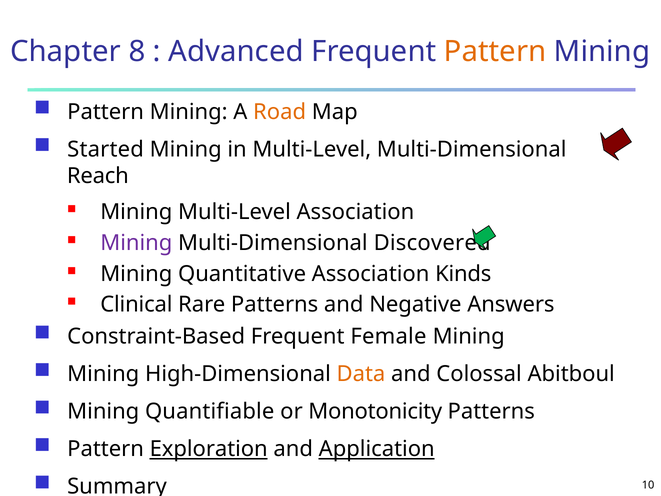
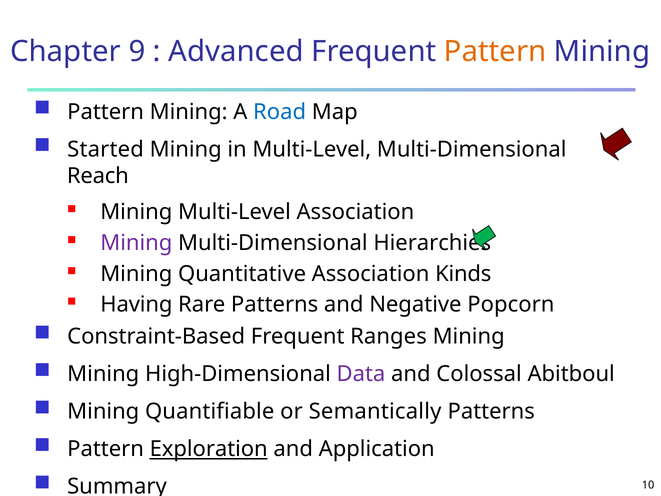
8: 8 -> 9 (137, 52)
Road colour: orange -> blue (280, 112)
Discovered: Discovered -> Hierarchies (432, 243)
Clinical: Clinical -> Having (136, 305)
Answers: Answers -> Popcorn (511, 305)
Female: Female -> Ranges (388, 336)
Data colour: orange -> purple (361, 374)
Monotonicity: Monotonicity -> Semantically (375, 411)
Application underline: present -> none (377, 449)
